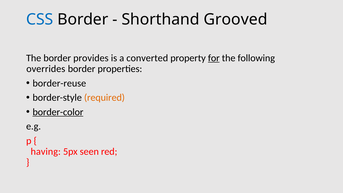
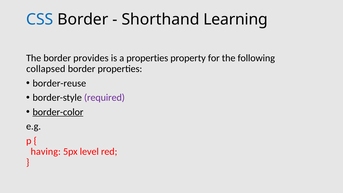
Grooved: Grooved -> Learning (236, 19)
a converted: converted -> properties (147, 58)
for underline: present -> none (214, 58)
overrides: overrides -> collapsed (46, 69)
required colour: orange -> purple (104, 98)
seen: seen -> level (89, 152)
